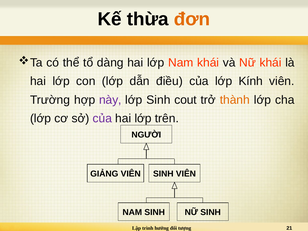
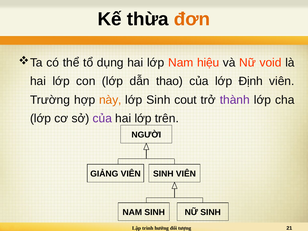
dàng: dàng -> dụng (110, 63)
Nam khái: khái -> hiệu (208, 63)
Nữ khái: khái -> void (271, 63)
điều: điều -> thao (169, 81)
Kính: Kính -> Định (251, 81)
này colour: purple -> orange (110, 100)
thành colour: orange -> purple (235, 100)
